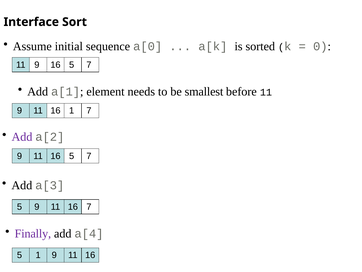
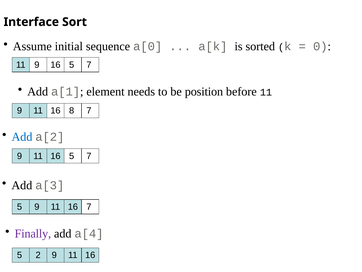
smallest: smallest -> position (204, 91)
16 1: 1 -> 8 (72, 111)
Add colour: purple -> blue (22, 137)
5 1: 1 -> 2 (38, 255)
